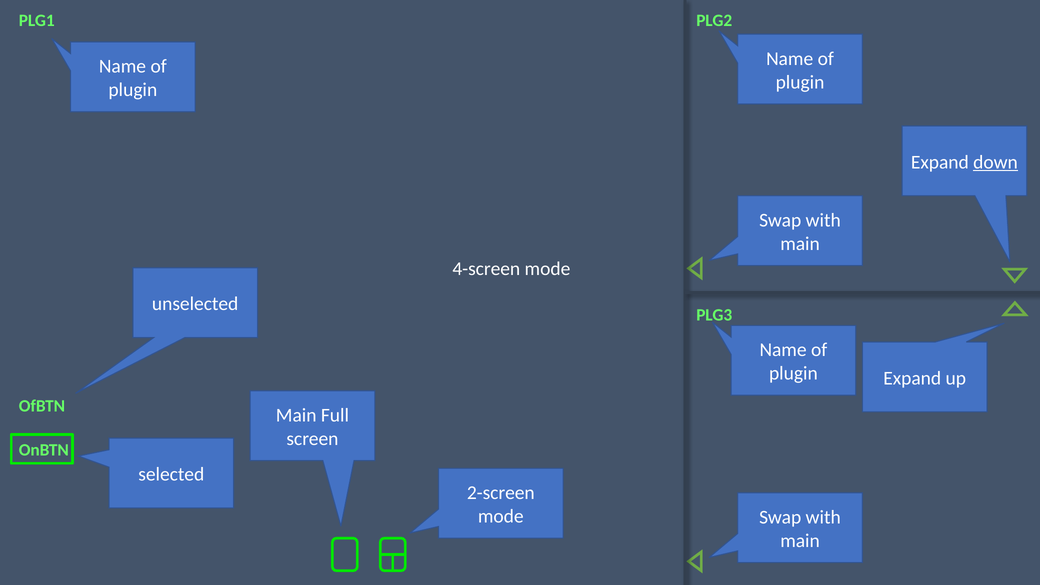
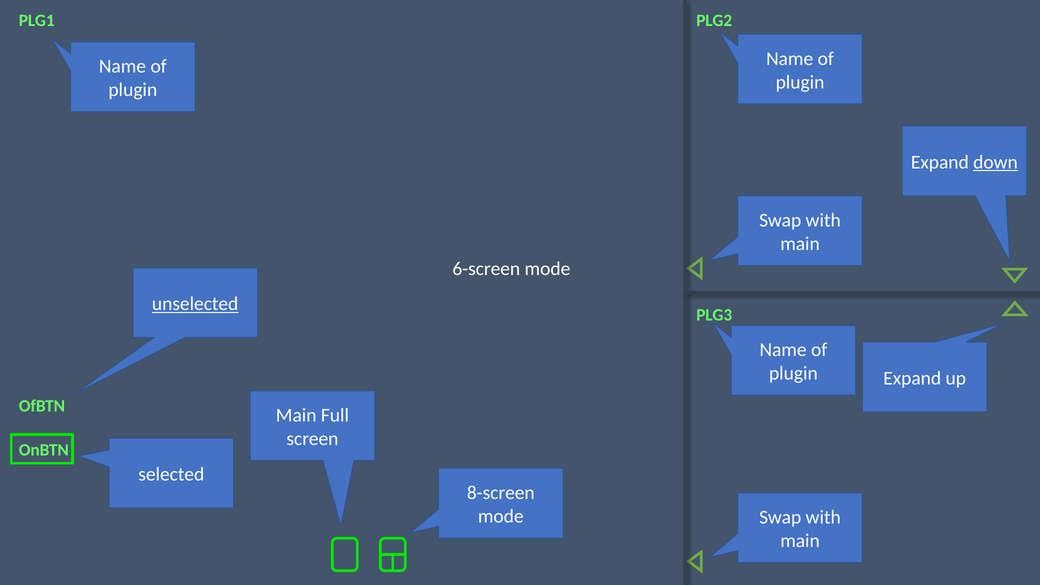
4-screen: 4-screen -> 6-screen (486, 269)
unselected underline: none -> present (195, 304)
2-screen: 2-screen -> 8-screen (501, 493)
